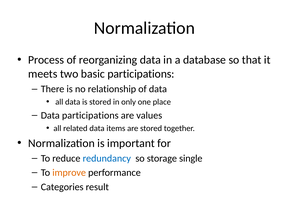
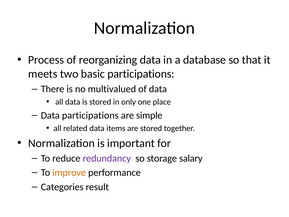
relationship: relationship -> multivalued (112, 89)
values: values -> simple (149, 115)
redundancy colour: blue -> purple (107, 158)
single: single -> salary (191, 158)
